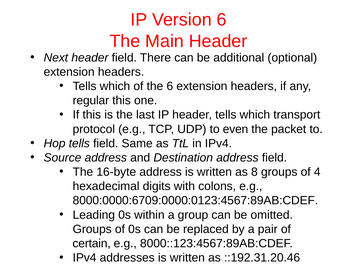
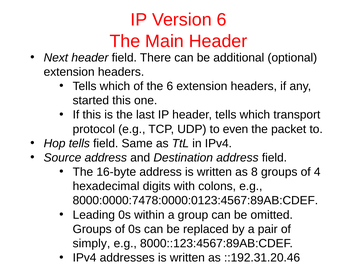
regular: regular -> started (91, 100)
8000:0000:6709:0000:0123:4567:89AB:CDEF: 8000:0000:6709:0000:0123:4567:89AB:CDEF -> 8000:0000:7478:0000:0123:4567:89AB:CDEF (195, 200)
certain: certain -> simply (91, 243)
